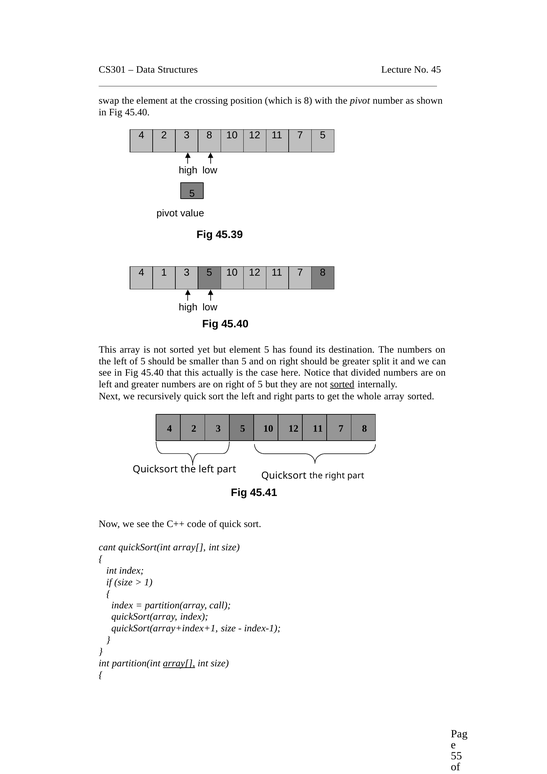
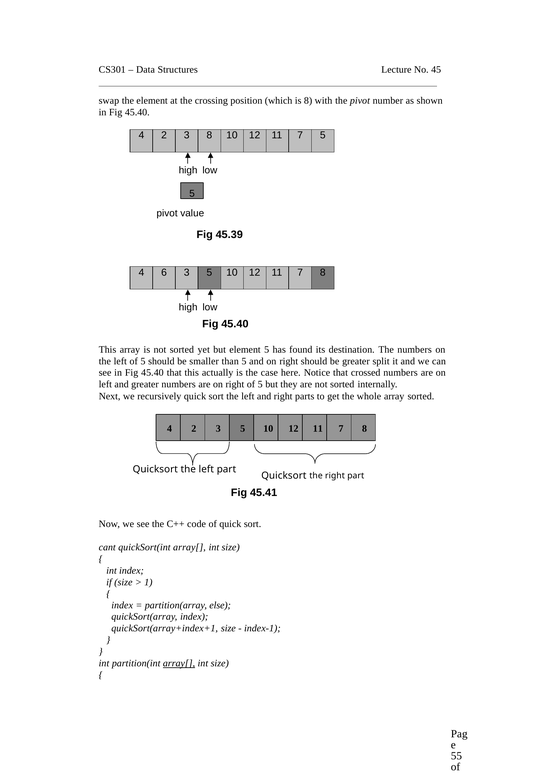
1: 1 -> 6 (164, 272)
divided: divided -> crossed (366, 373)
sorted underline: present -> none (342, 384)
call: call -> else (220, 605)
